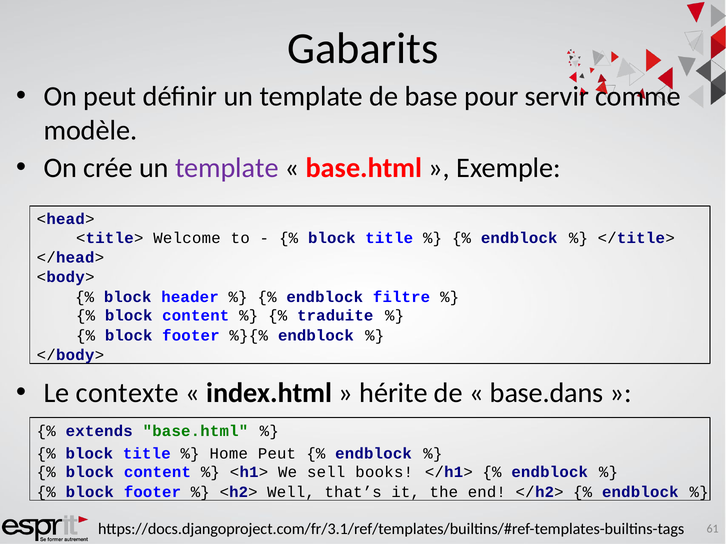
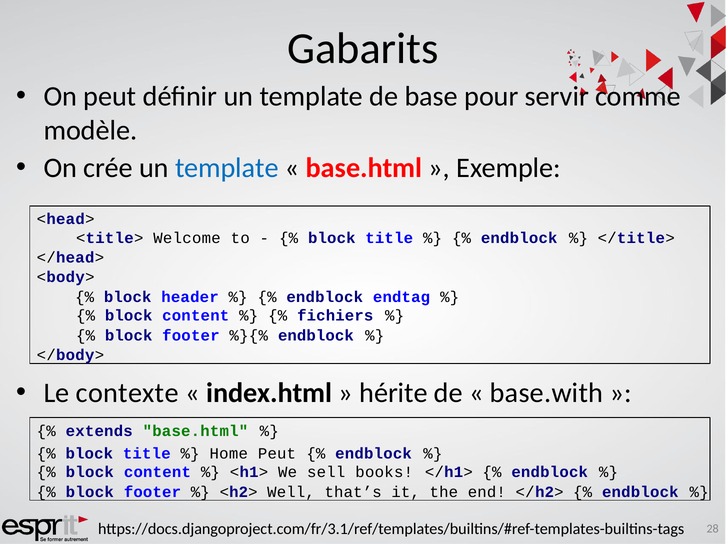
template colour: purple -> blue (227, 168)
filtre: filtre -> endtag (402, 297)
traduite: traduite -> fichiers (335, 316)
base.dans: base.dans -> base.with (546, 393)
61: 61 -> 28 (713, 529)
